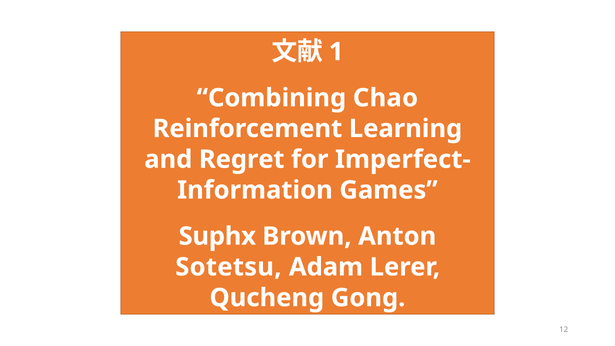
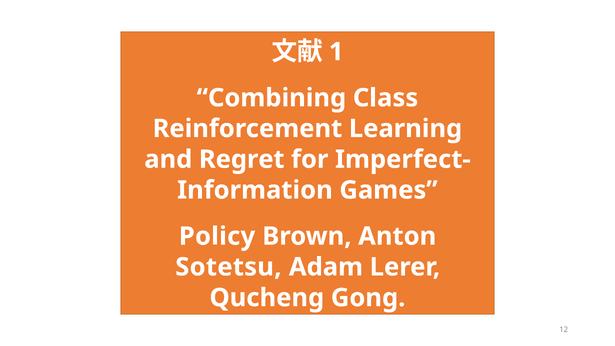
Chao: Chao -> Class (386, 98)
Suphx: Suphx -> Policy (217, 236)
